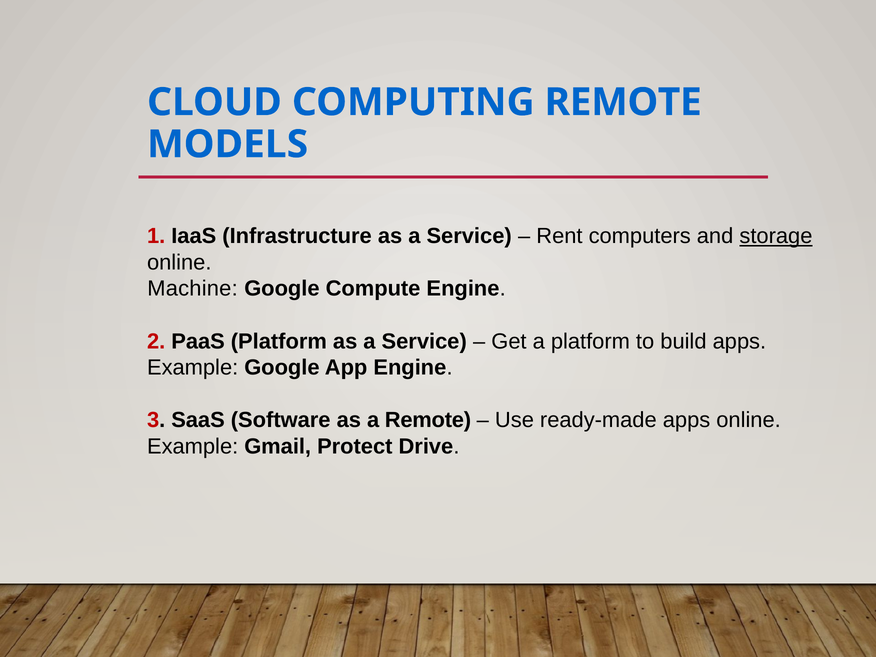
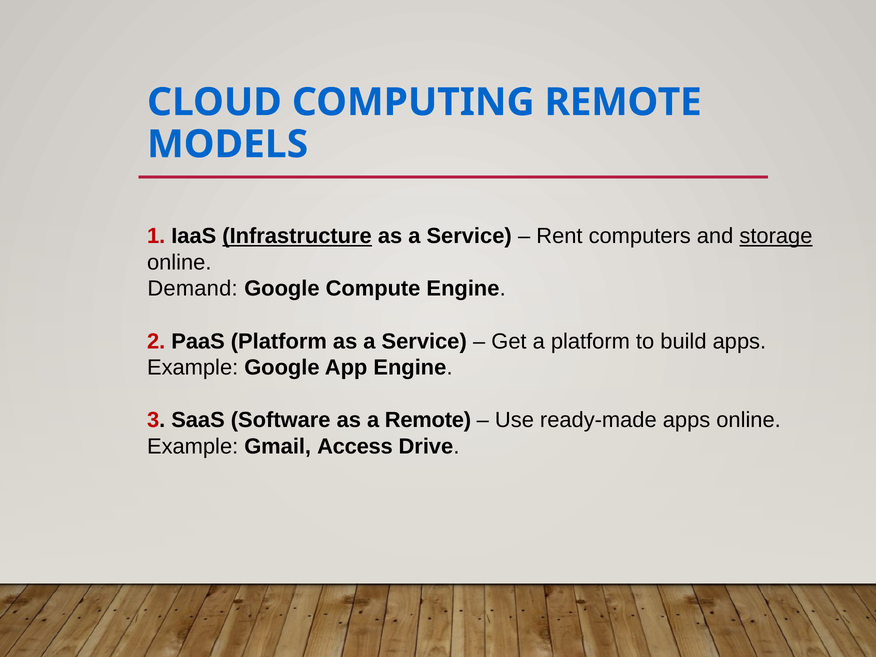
Infrastructure underline: none -> present (297, 236)
Machine: Machine -> Demand (193, 289)
Protect: Protect -> Access (355, 446)
